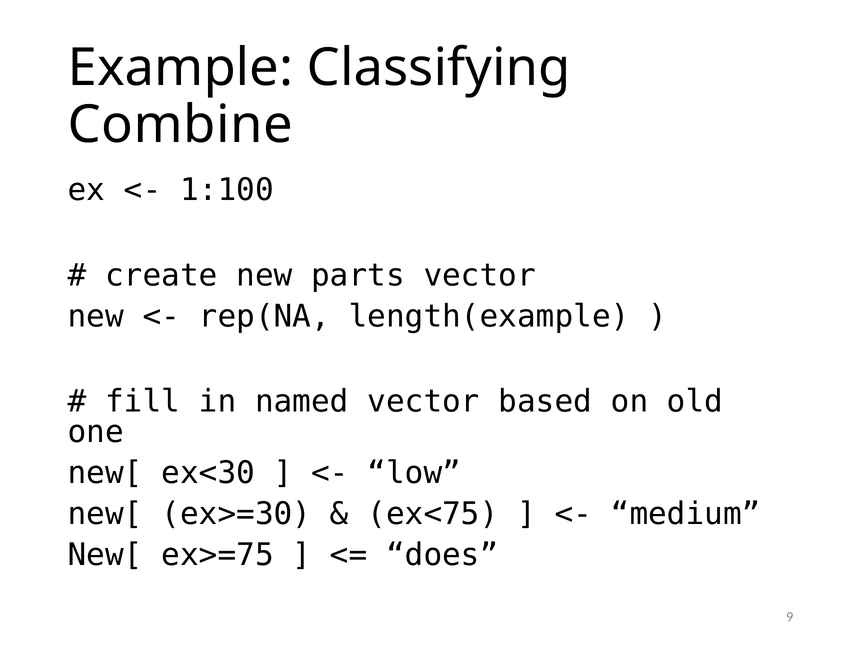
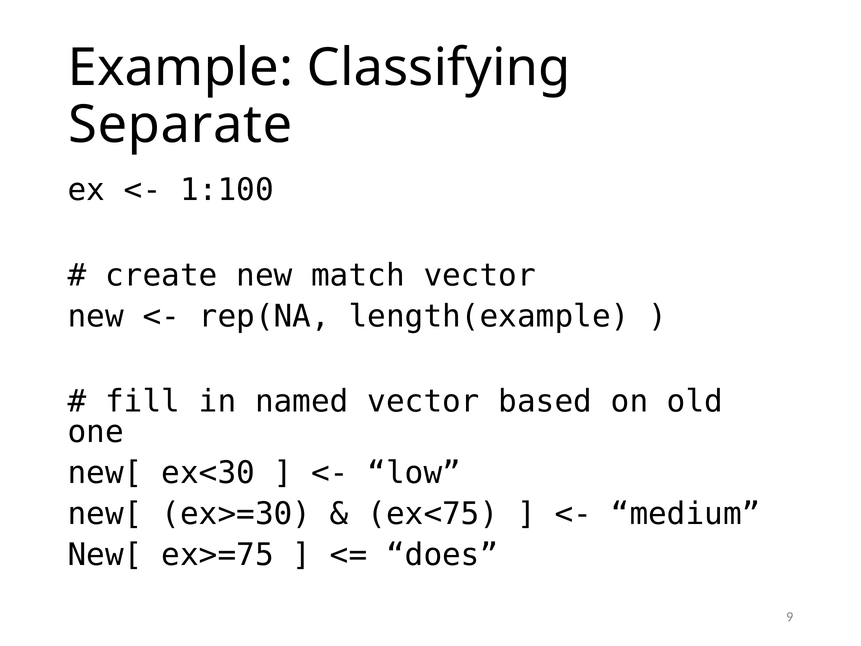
Combine: Combine -> Separate (180, 125)
parts: parts -> match (358, 275)
